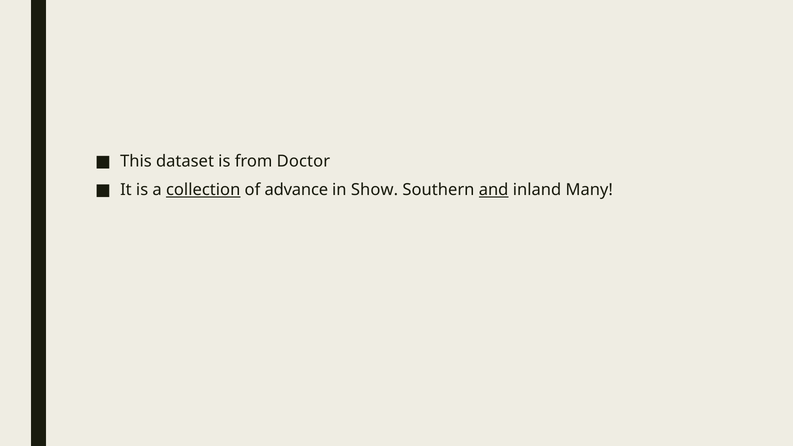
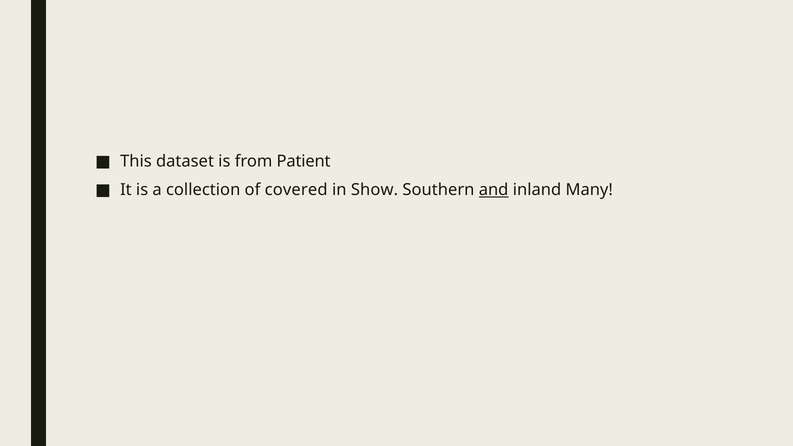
Doctor: Doctor -> Patient (304, 161)
collection underline: present -> none (203, 190)
advance: advance -> covered (296, 190)
